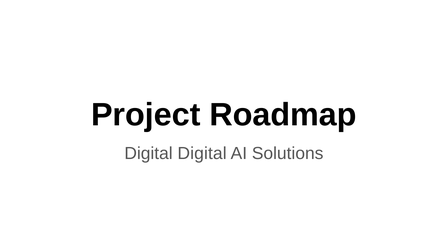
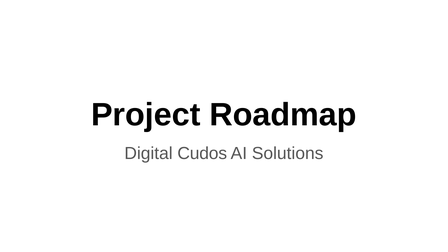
Digital Digital: Digital -> Cudos (202, 153)
